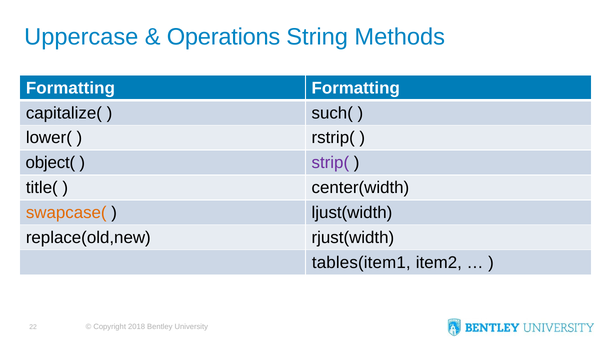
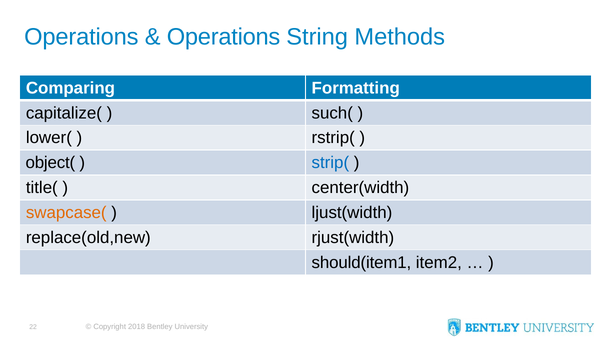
Uppercase: Uppercase -> Operations (81, 37)
Formatting: Formatting -> Comparing (70, 88)
strip( colour: purple -> blue (330, 163)
tables(item1: tables(item1 -> should(item1 (361, 263)
